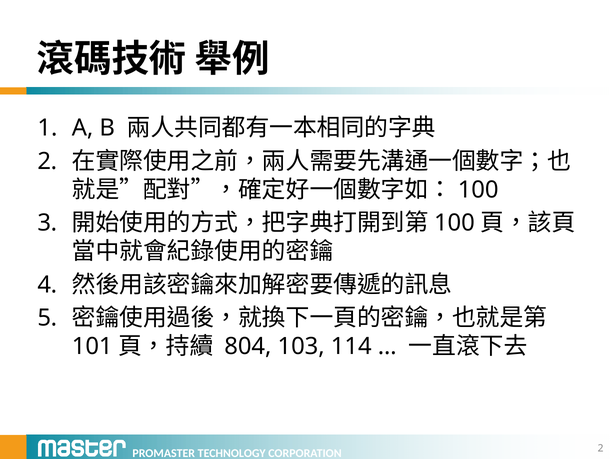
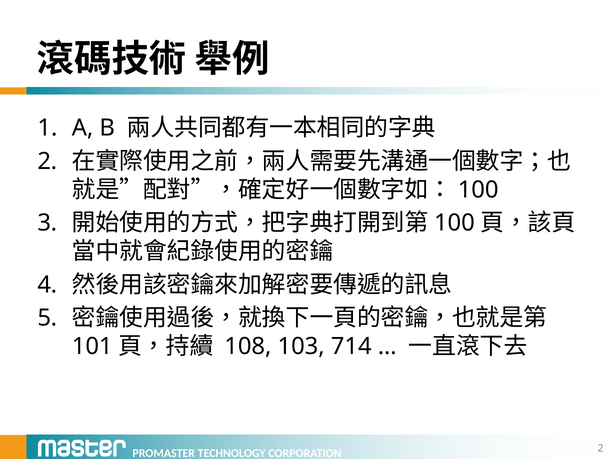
804: 804 -> 108 (248, 347)
114: 114 -> 714 (351, 347)
